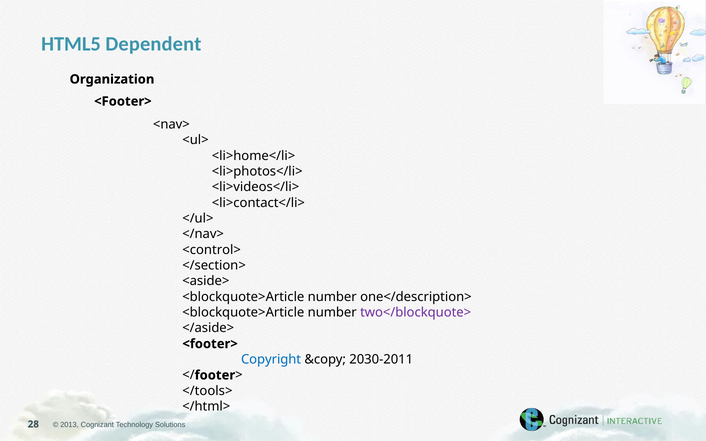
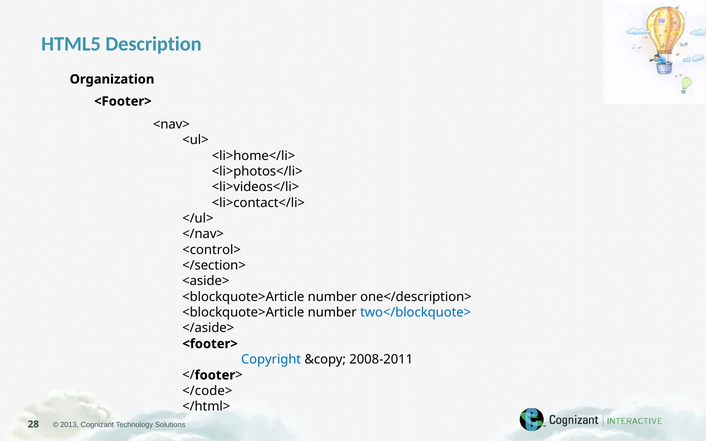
Dependent: Dependent -> Description (154, 44)
two</blockquote> colour: purple -> blue (416, 313)
2030-2011: 2030-2011 -> 2008-2011 (381, 360)
</tools>: </tools> -> </code> (207, 391)
